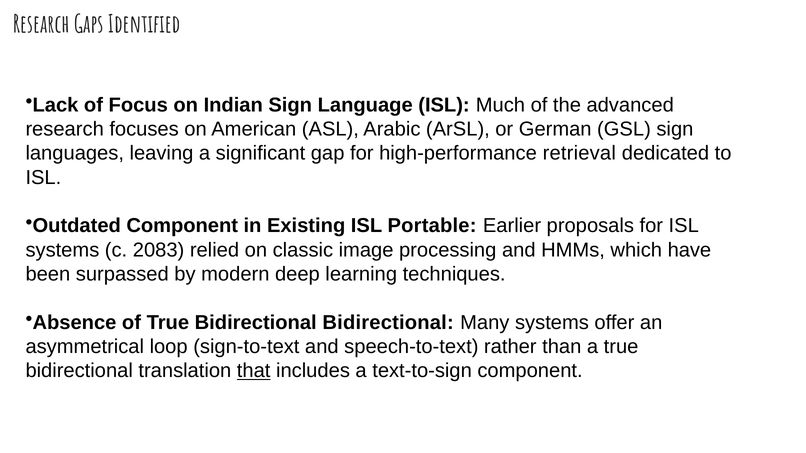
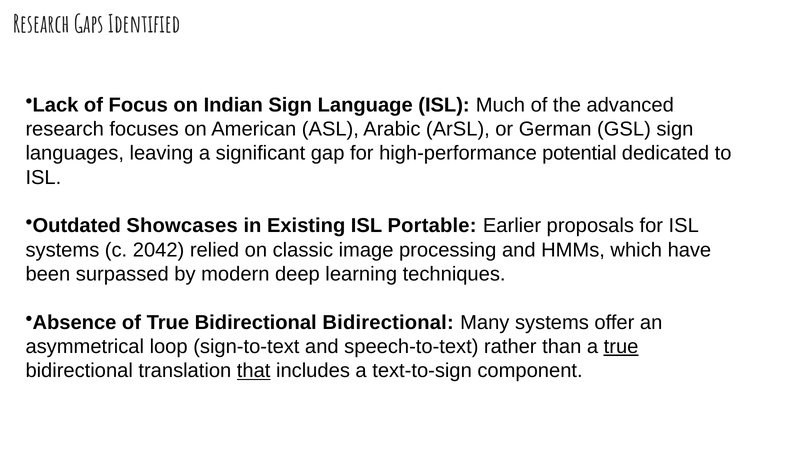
retrieval: retrieval -> potential (579, 153)
Outdated Component: Component -> Showcases (182, 226)
2083: 2083 -> 2042 (159, 250)
true underline: none -> present (621, 347)
